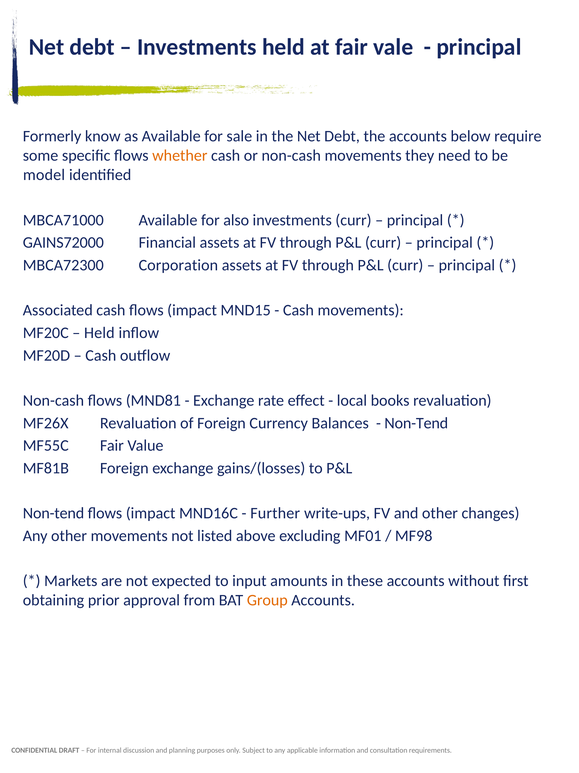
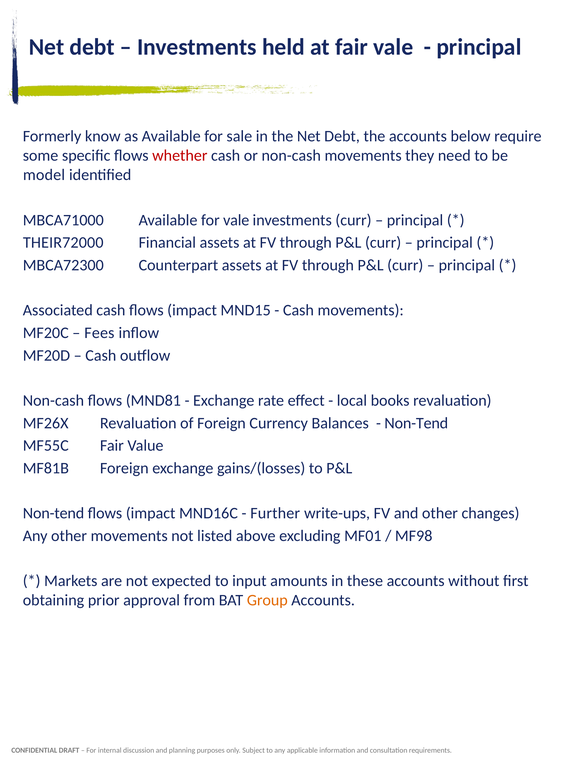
whether colour: orange -> red (180, 155)
for also: also -> vale (236, 220)
GAINS72000: GAINS72000 -> THEIR72000 (63, 242)
Corporation: Corporation -> Counterpart (178, 265)
Held: Held -> Fees (99, 332)
